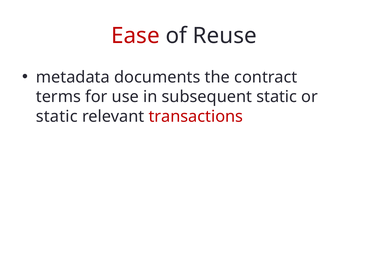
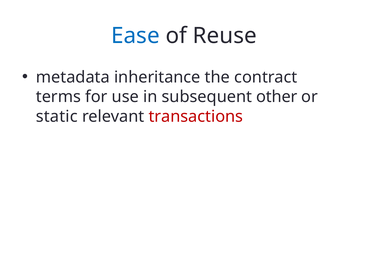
Ease colour: red -> blue (135, 36)
documents: documents -> inheritance (157, 77)
subsequent static: static -> other (277, 97)
